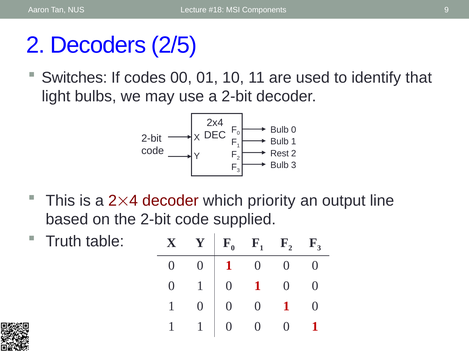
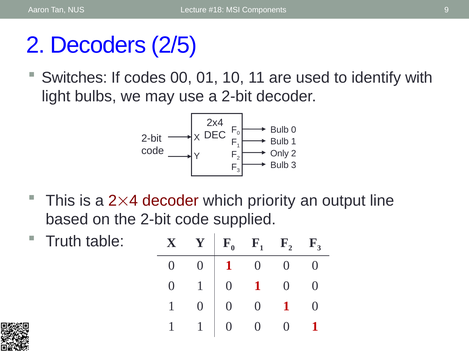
that: that -> with (419, 77)
Rest: Rest -> Only (280, 153)
